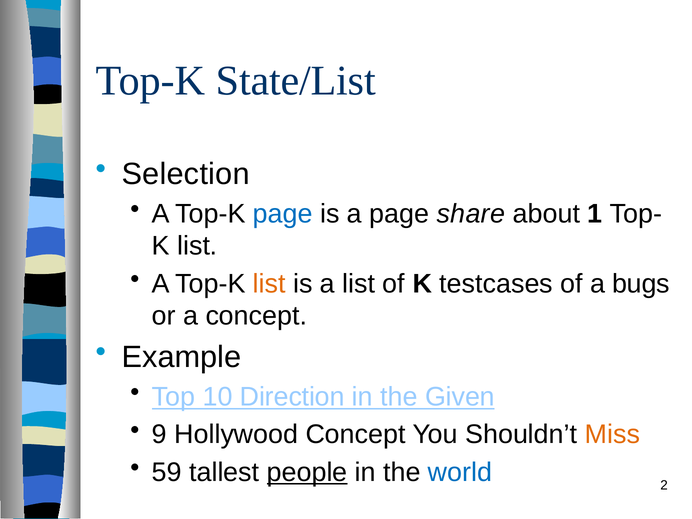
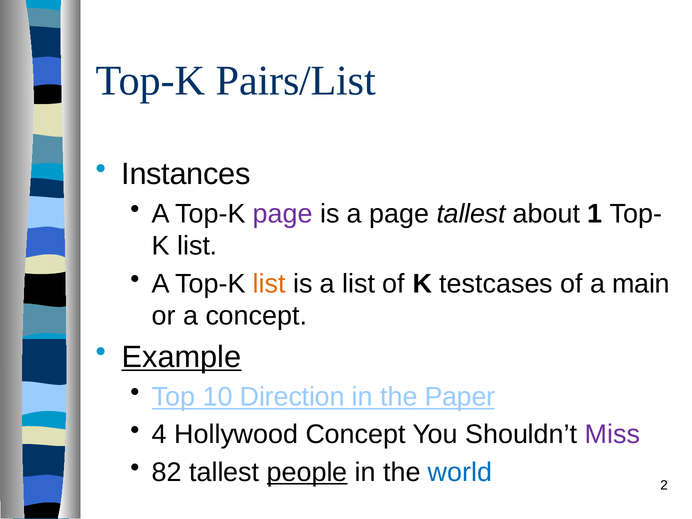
State/List: State/List -> Pairs/List (296, 81)
Selection: Selection -> Instances (186, 174)
page colour: blue -> purple (283, 214)
page share: share -> tallest (471, 214)
bugs: bugs -> main (641, 284)
Example underline: none -> present (182, 357)
Given: Given -> Paper (460, 397)
9: 9 -> 4 (159, 435)
Miss colour: orange -> purple (612, 435)
59: 59 -> 82 (167, 472)
